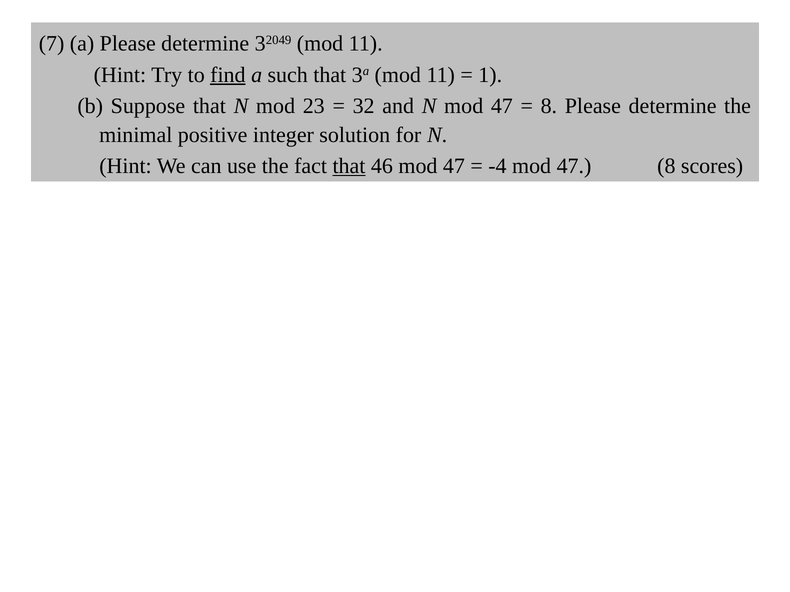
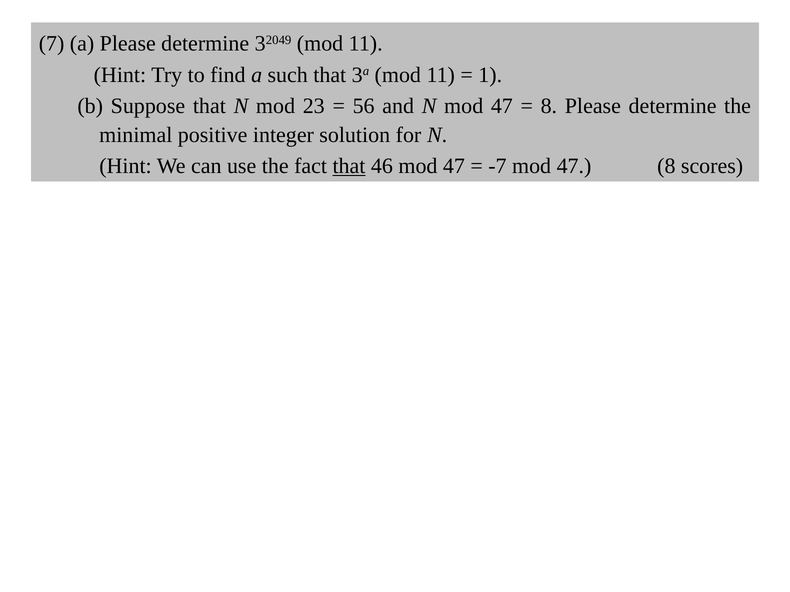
find underline: present -> none (228, 75)
32: 32 -> 56 (364, 106)
-4: -4 -> -7 (497, 166)
